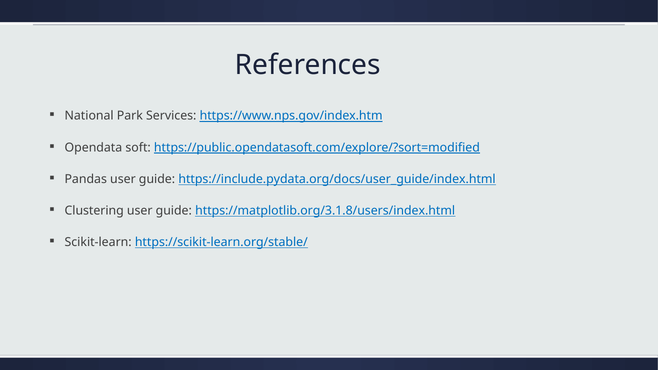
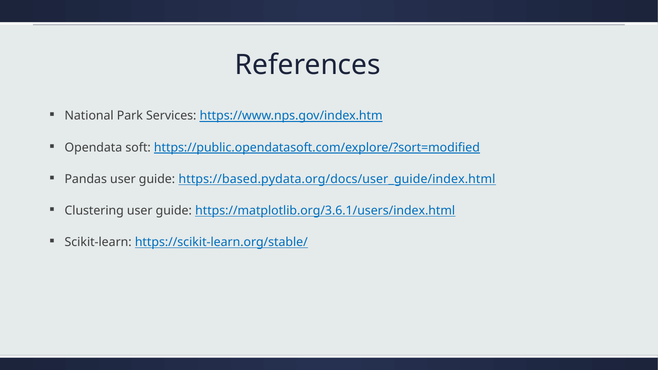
https://include.pydata.org/docs/user_guide/index.html: https://include.pydata.org/docs/user_guide/index.html -> https://based.pydata.org/docs/user_guide/index.html (337, 179)
https://matplotlib.org/3.1.8/users/index.html: https://matplotlib.org/3.1.8/users/index.html -> https://matplotlib.org/3.6.1/users/index.html (325, 211)
